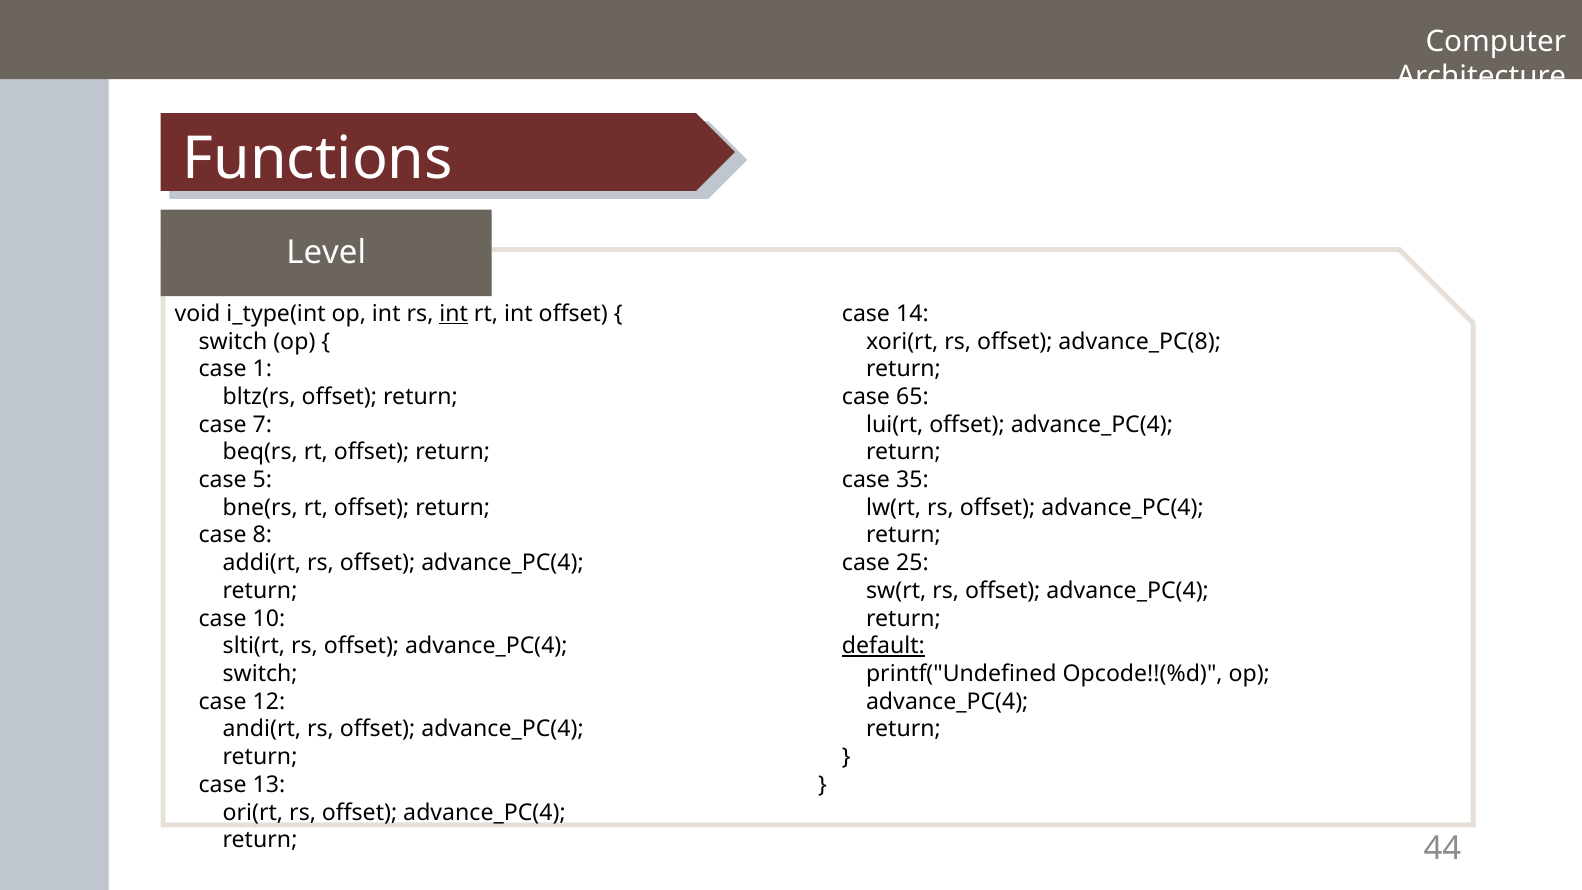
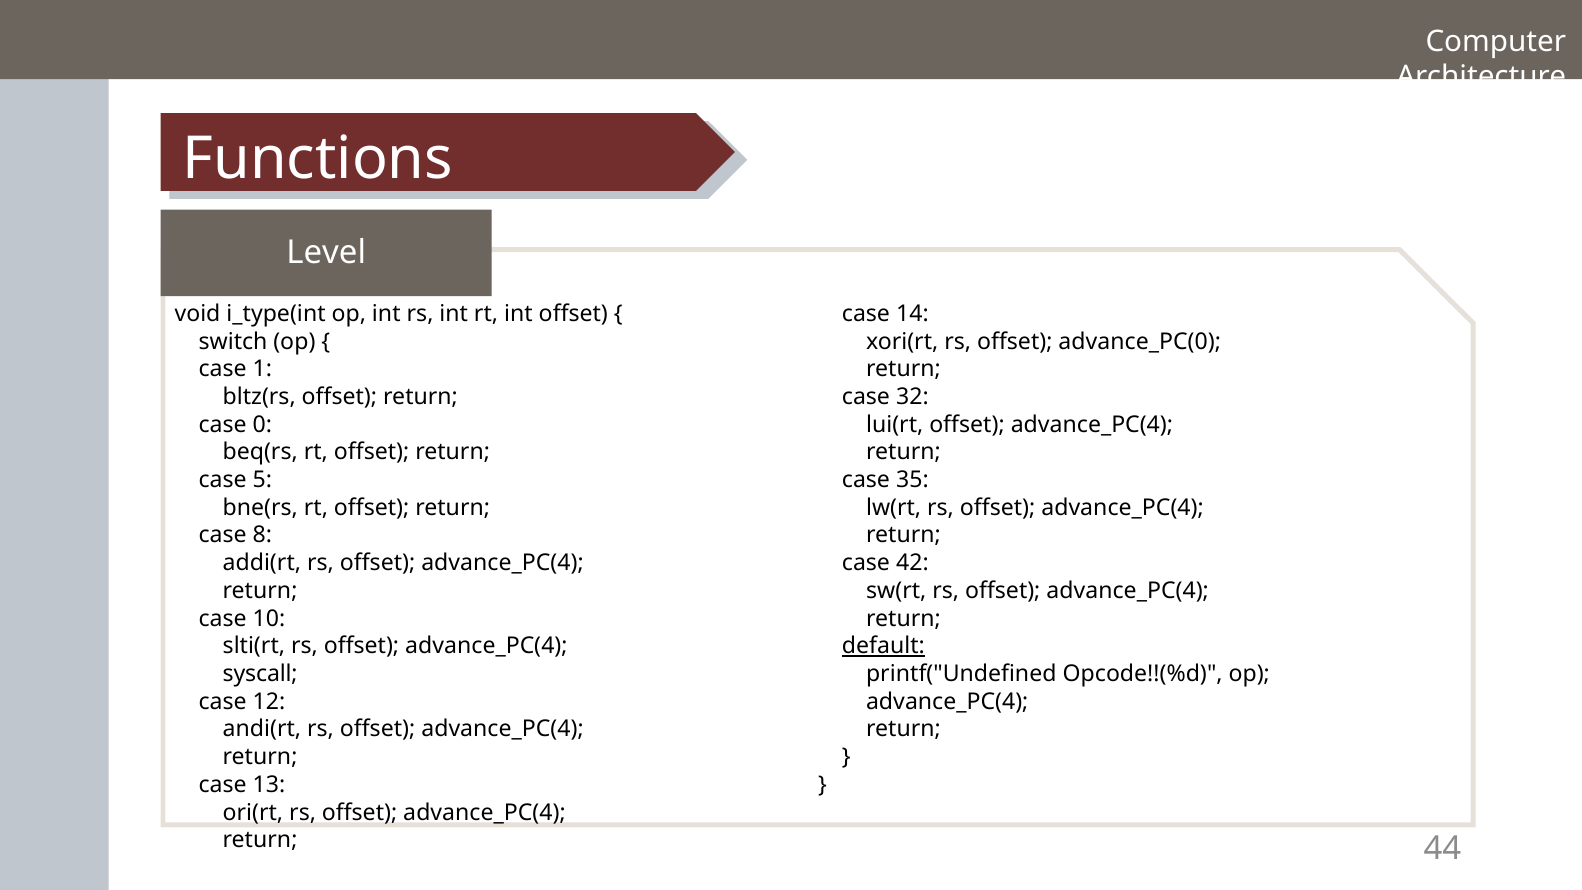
int underline: present -> none (454, 314)
advance_PC(8: advance_PC(8 -> advance_PC(0 (1140, 341)
65: 65 -> 32 (912, 397)
7: 7 -> 0 (262, 424)
25: 25 -> 42 (912, 563)
switch: switch -> syscall (260, 674)
